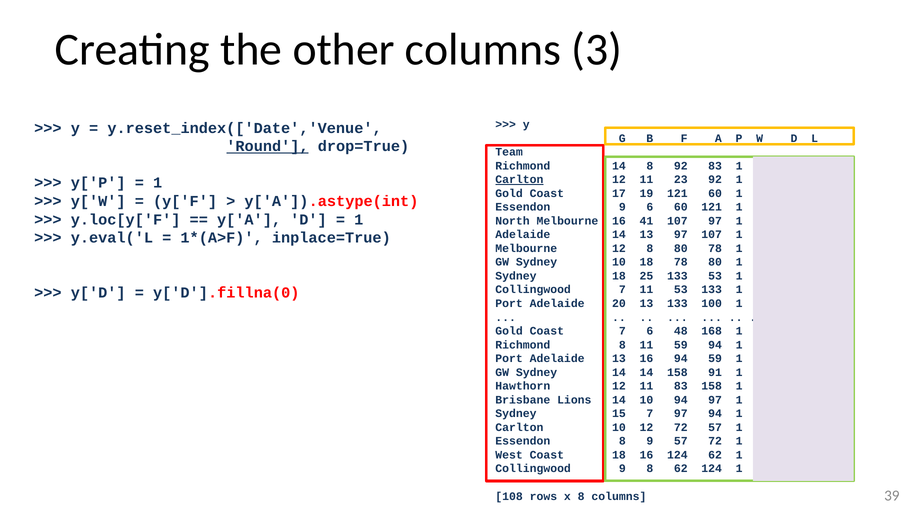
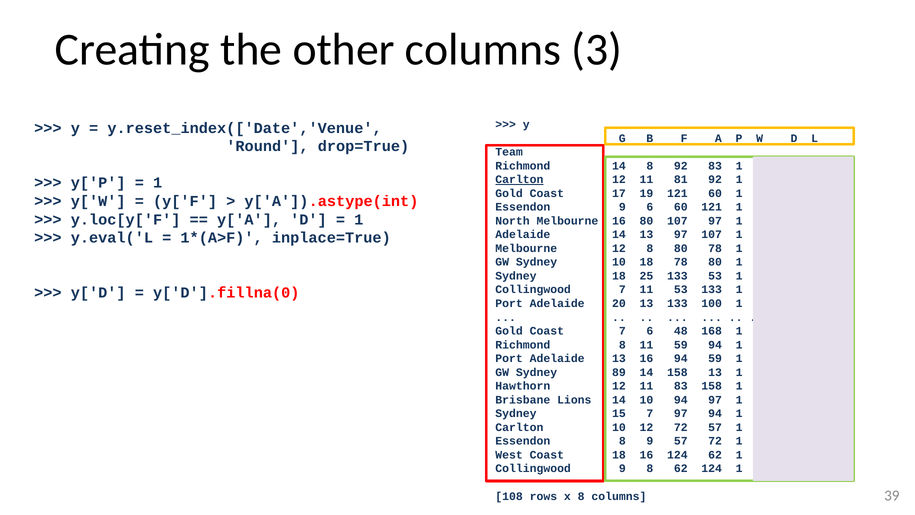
Round underline: present -> none (267, 146)
23: 23 -> 81 (681, 179)
16 41: 41 -> 80 (646, 221)
Sydney 14: 14 -> 89 (619, 372)
158 91: 91 -> 13 (715, 372)
